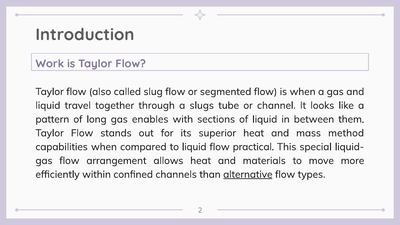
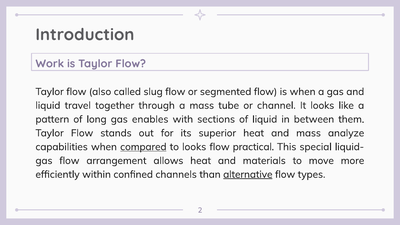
a slugs: slugs -> mass (202, 105)
method: method -> analyze (346, 133)
compared underline: none -> present (143, 147)
to liquid: liquid -> looks (194, 147)
